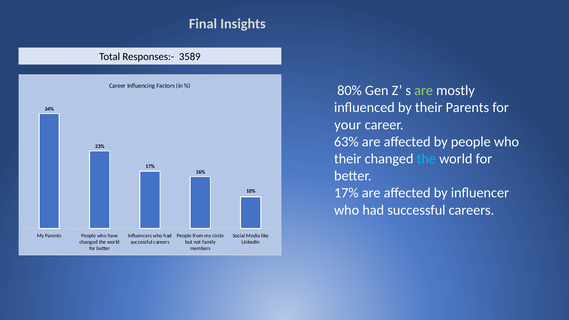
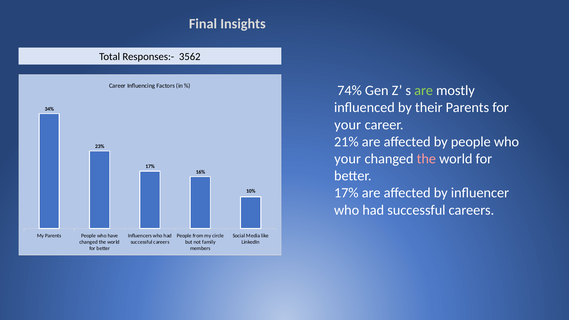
3589: 3589 -> 3562 (190, 57)
80%: 80% -> 74% (350, 91)
63%: 63% -> 21% (346, 142)
their: their -> your (348, 159)
the colour: light blue -> pink (426, 159)
